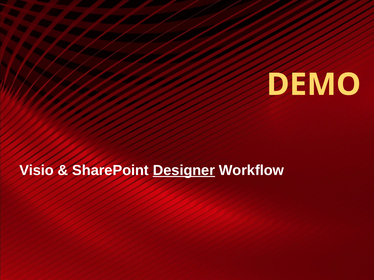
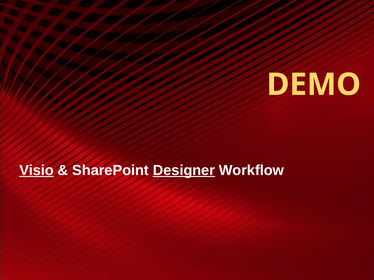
Visio underline: none -> present (37, 171)
